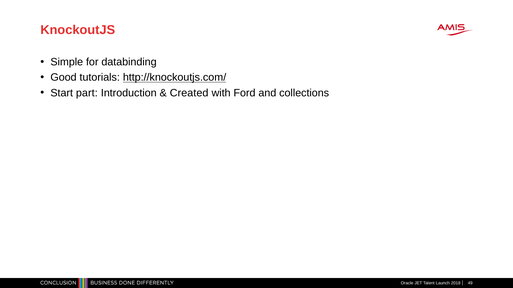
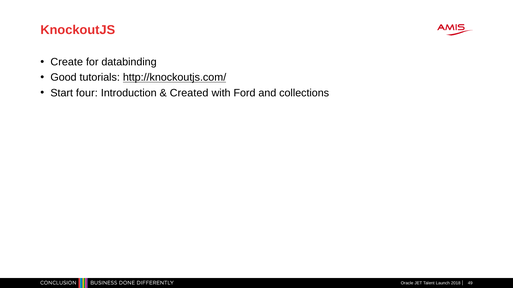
Simple: Simple -> Create (67, 62)
part: part -> four (87, 93)
